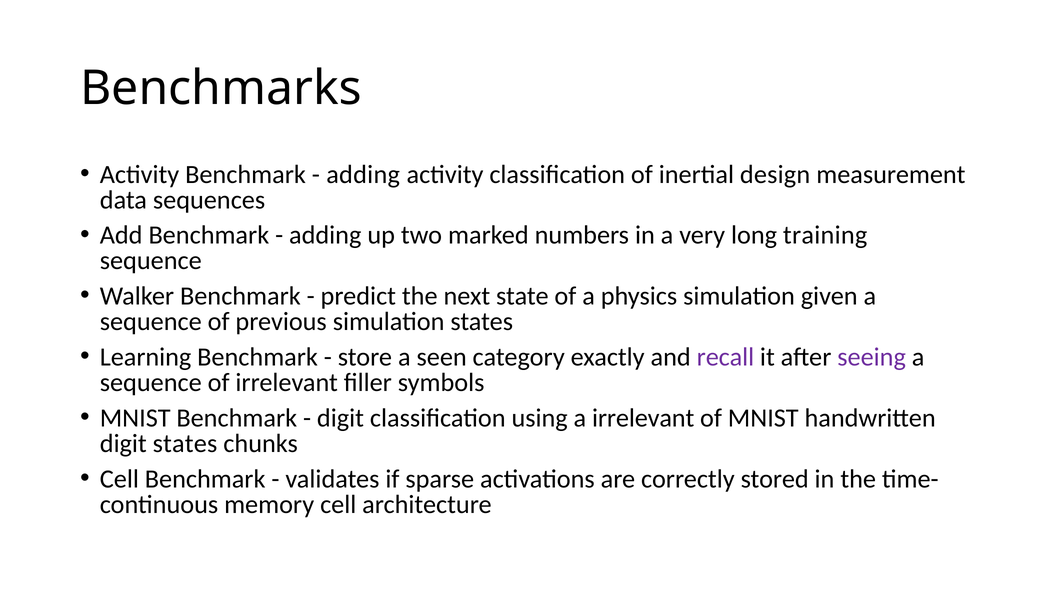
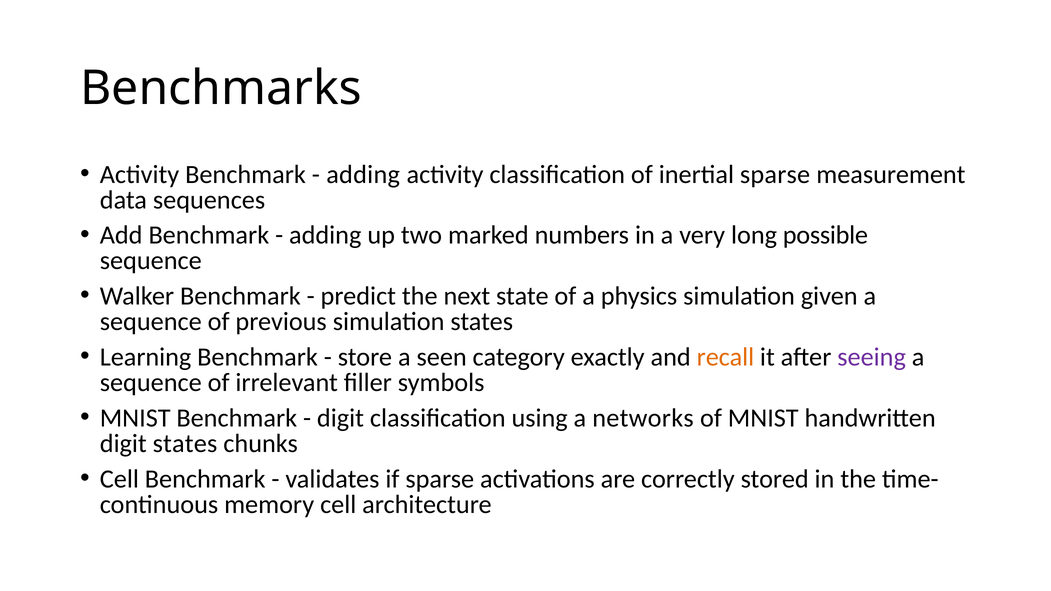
inertial design: design -> sparse (775, 174)
training: training -> possible (825, 235)
recall colour: purple -> orange (725, 357)
a irrelevant: irrelevant -> networks (643, 418)
